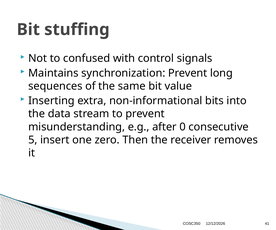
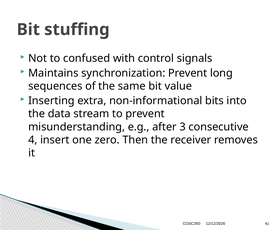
0: 0 -> 3 (183, 127)
5: 5 -> 4 (33, 140)
